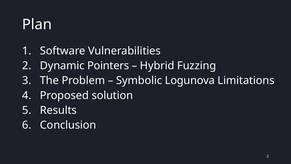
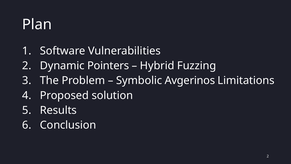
Logunova: Logunova -> Avgerinos (190, 80)
